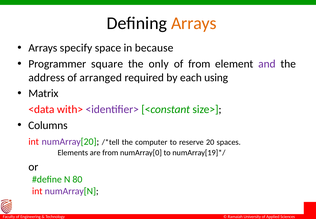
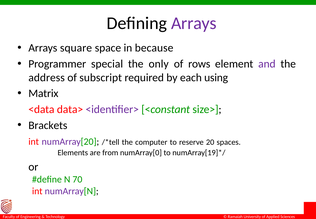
Arrays colour: orange -> purple (194, 23)
specify: specify -> square (76, 48)
square: square -> special (107, 64)
of from: from -> rows (199, 64)
arranged: arranged -> subscript (101, 77)
with>: with> -> data> (70, 109)
Columns: Columns -> Brackets (48, 125)
80: 80 -> 70 (77, 179)
